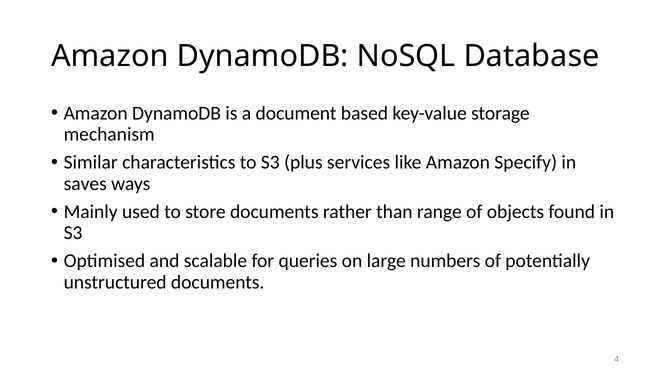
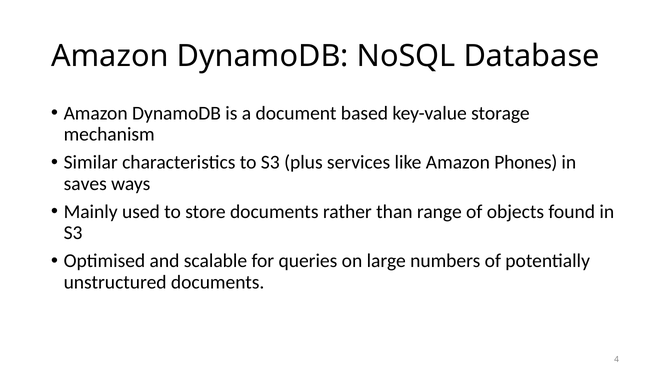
Specify: Specify -> Phones (526, 162)
